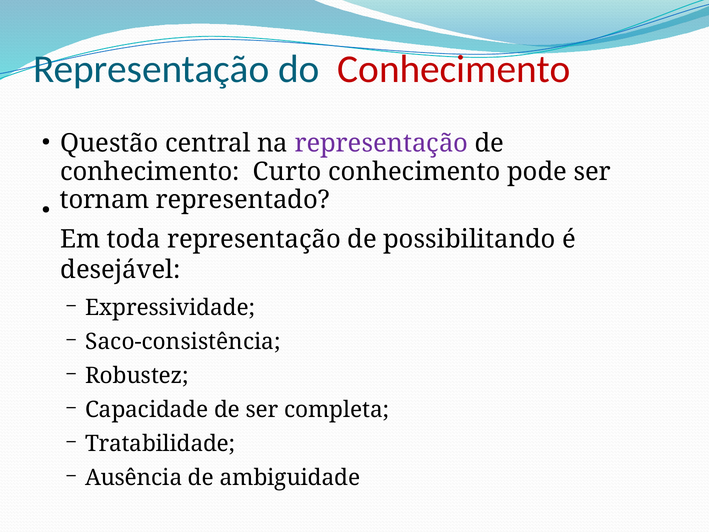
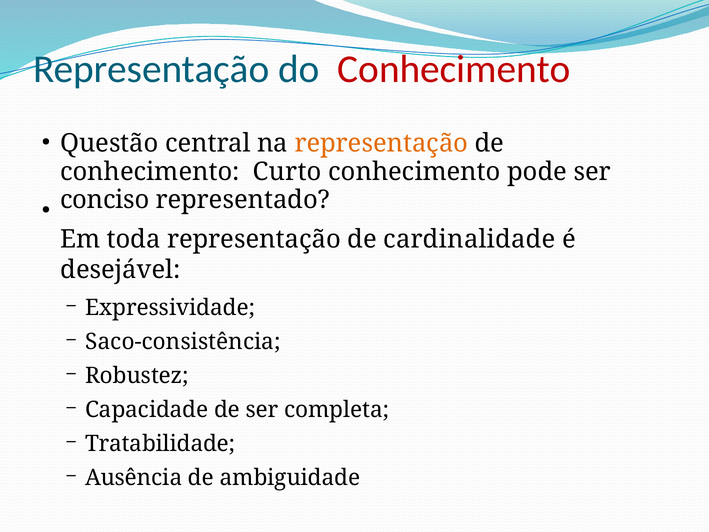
representação colour: purple -> orange (381, 143)
tornam: tornam -> conciso (105, 200)
possibilitando: possibilitando -> cardinalidade (469, 239)
